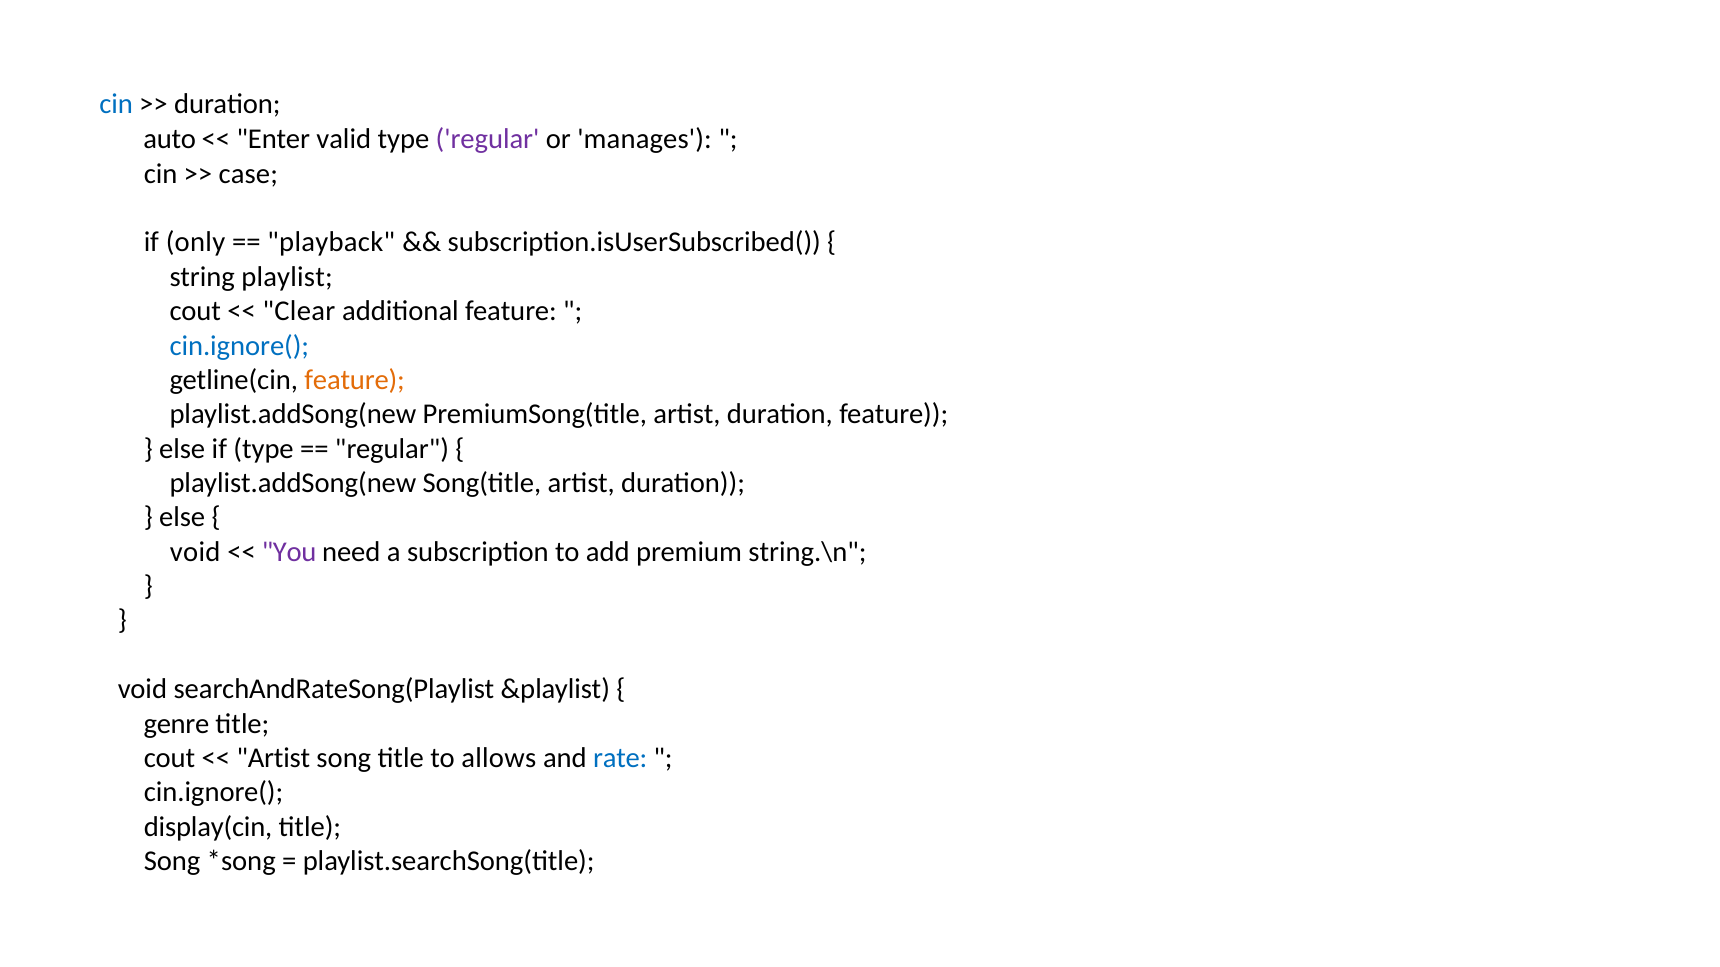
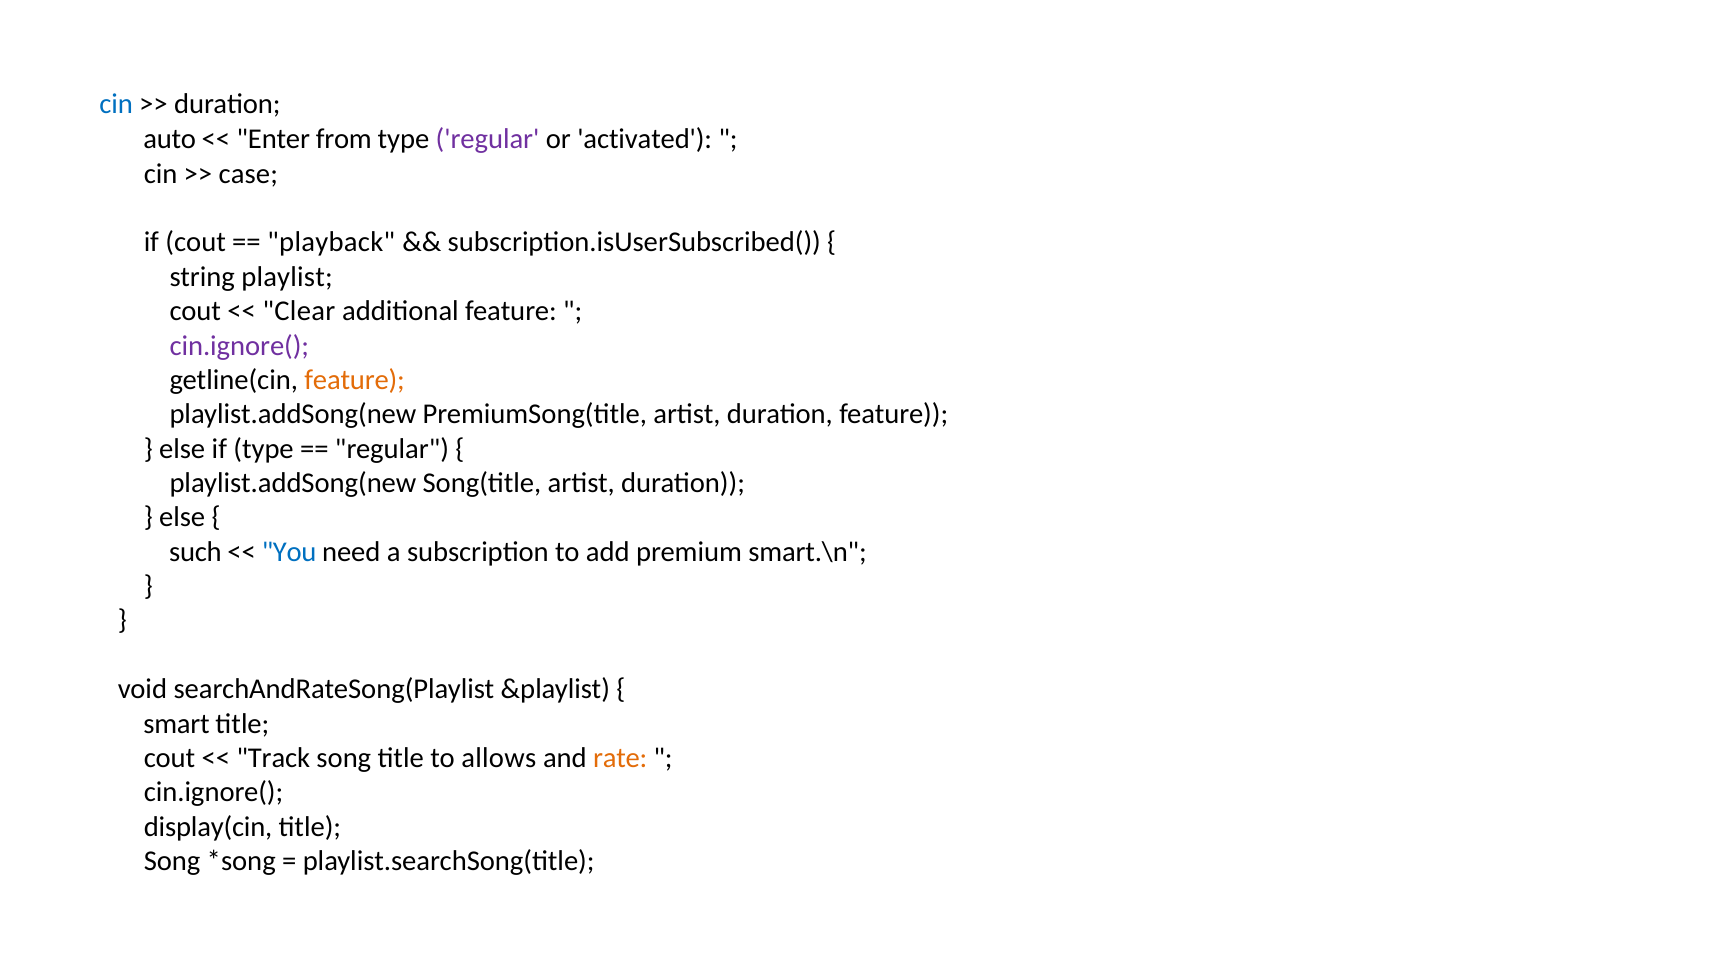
valid: valid -> from (344, 139)
manages: manages -> activated (645, 139)
if only: only -> cout (196, 243)
cin.ignore( colour: blue -> purple (239, 346)
void: void -> such (195, 552)
You colour: purple -> blue (289, 552)
string.\n: string.\n -> smart.\n (808, 552)
genre: genre -> smart (177, 724)
Artist: Artist -> Track (273, 758)
rate colour: blue -> orange (620, 758)
